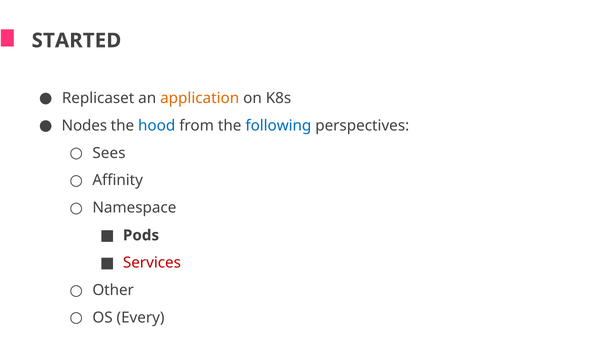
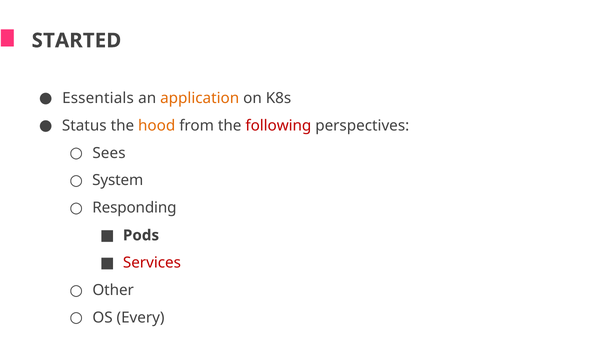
Replicaset: Replicaset -> Essentials (98, 98)
Nodes: Nodes -> Status (84, 126)
hood colour: blue -> orange (157, 126)
following colour: blue -> red (278, 126)
Affinity: Affinity -> System (118, 181)
Namespace: Namespace -> Responding (134, 208)
